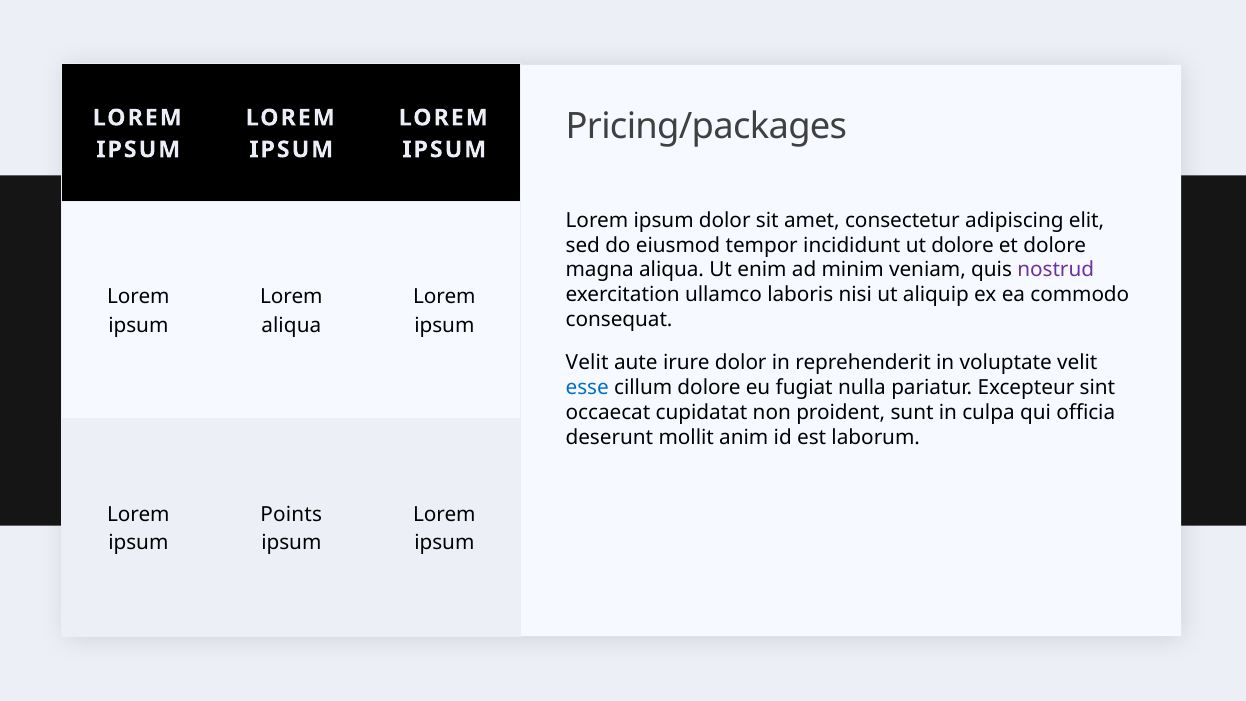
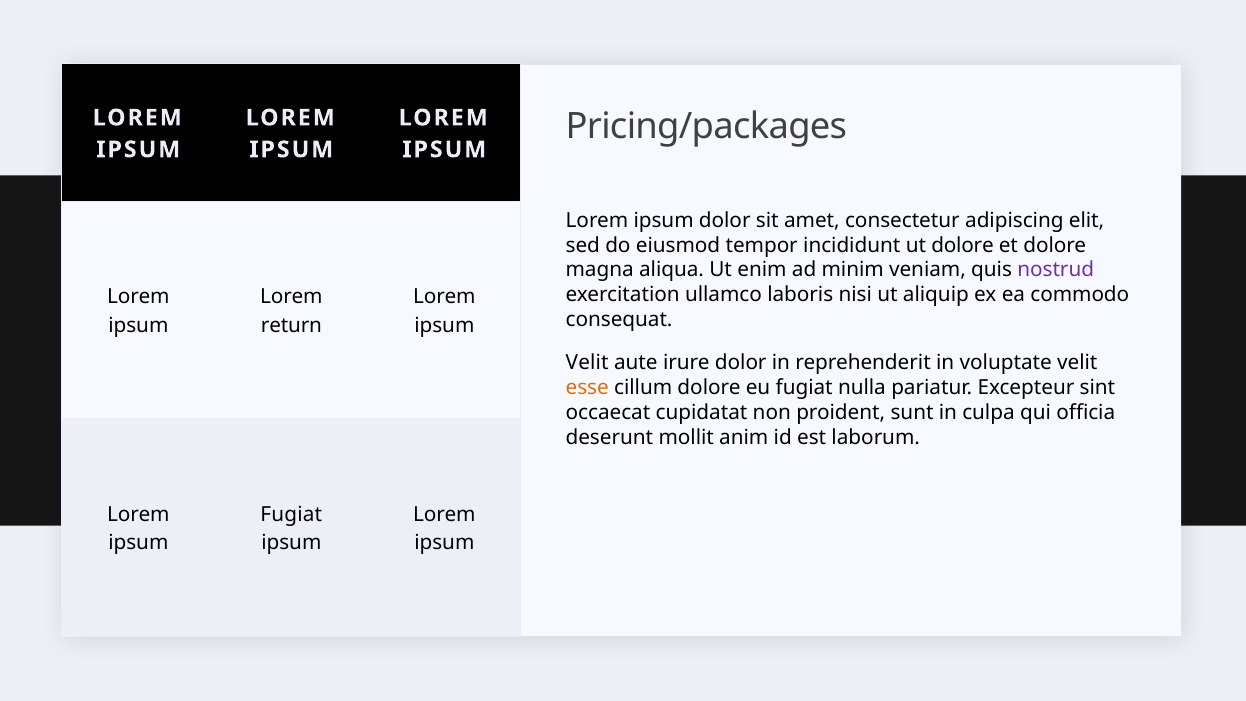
aliqua: aliqua -> return (291, 325)
esse colour: blue -> orange (587, 388)
Points: Points -> Fugiat (291, 515)
